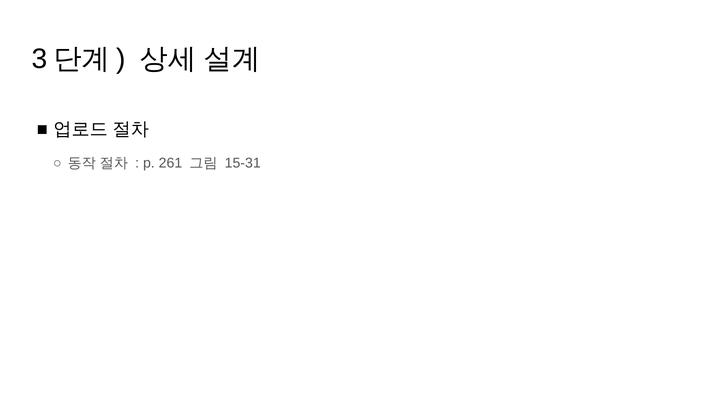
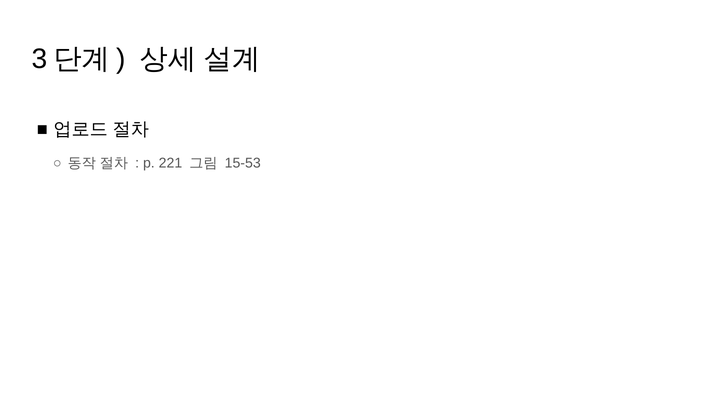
261: 261 -> 221 (170, 163)
15-31: 15-31 -> 15-53 (243, 163)
